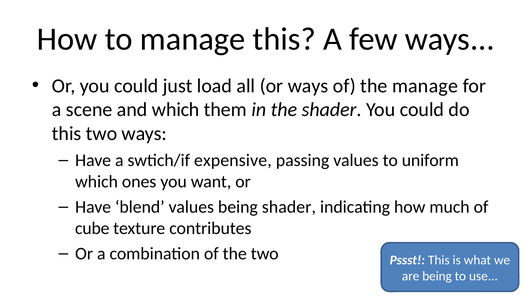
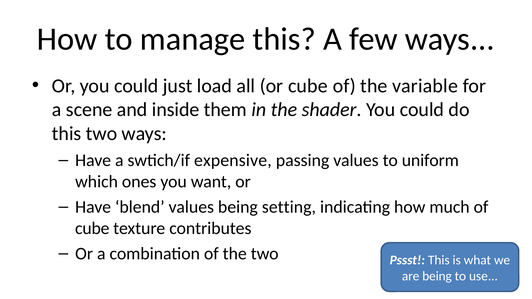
or ways: ways -> cube (308, 86)
the manage: manage -> variable (425, 86)
and which: which -> inside (176, 110)
being shader: shader -> setting (289, 207)
